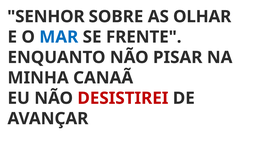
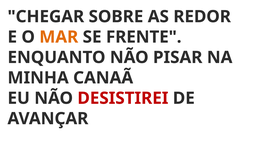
SENHOR: SENHOR -> CHEGAR (46, 17)
OLHAR: OLHAR -> REDOR (202, 17)
MAR colour: blue -> orange (59, 37)
